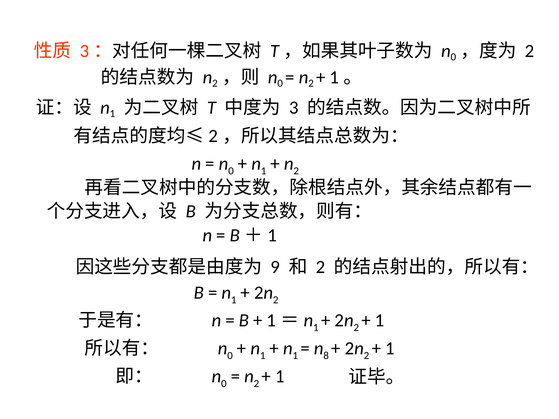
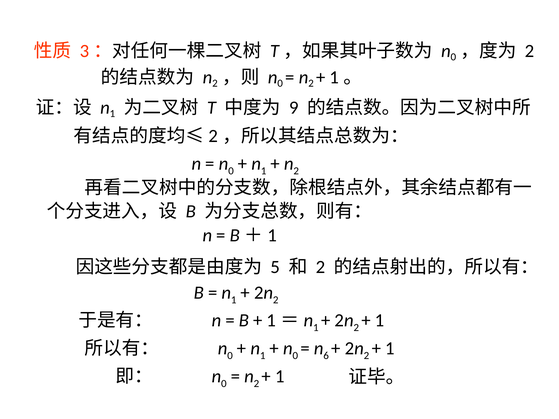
3: 3 -> 9 (294, 108)
9: 9 -> 5 (275, 267)
1: 1 -> 0 (295, 356)
8: 8 -> 6 (326, 356)
